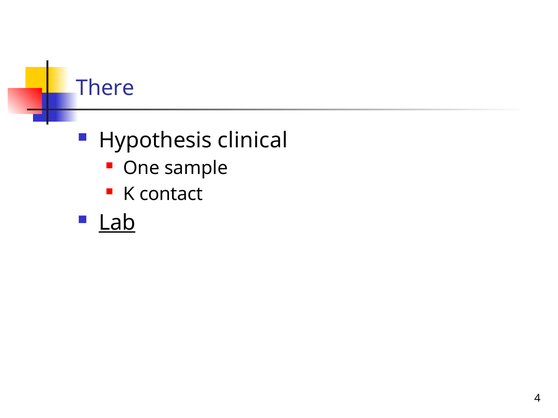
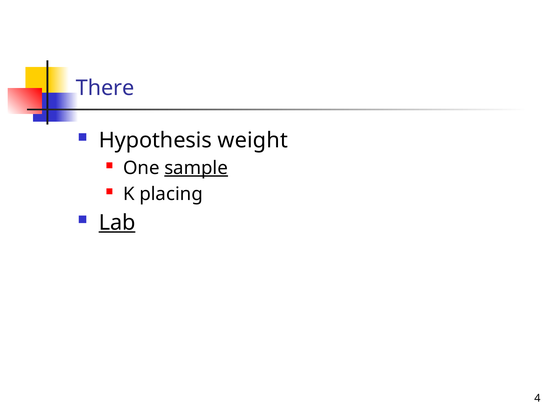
clinical: clinical -> weight (253, 140)
sample underline: none -> present (196, 168)
contact: contact -> placing (171, 194)
